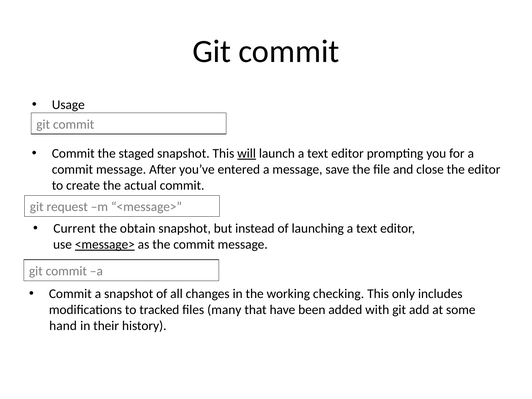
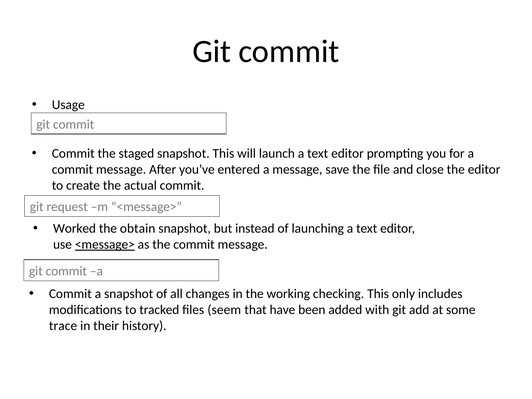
will underline: present -> none (247, 153)
Current: Current -> Worked (75, 228)
many: many -> seem (224, 310)
hand: hand -> trace (63, 326)
